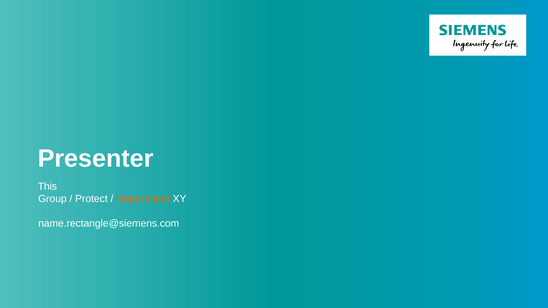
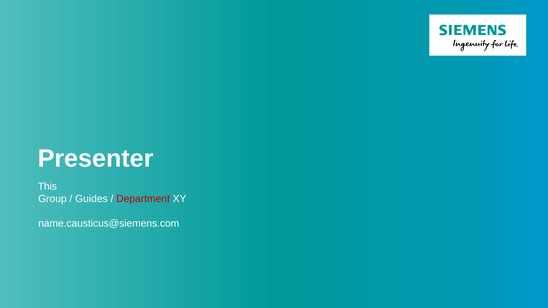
Protect: Protect -> Guides (91, 199)
Department colour: orange -> red (143, 199)
name.rectangle@siemens.com: name.rectangle@siemens.com -> name.causticus@siemens.com (109, 223)
